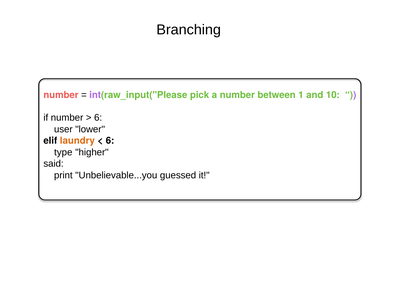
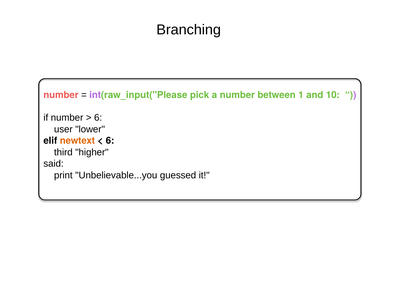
laundry: laundry -> newtext (77, 141)
type: type -> third (63, 152)
